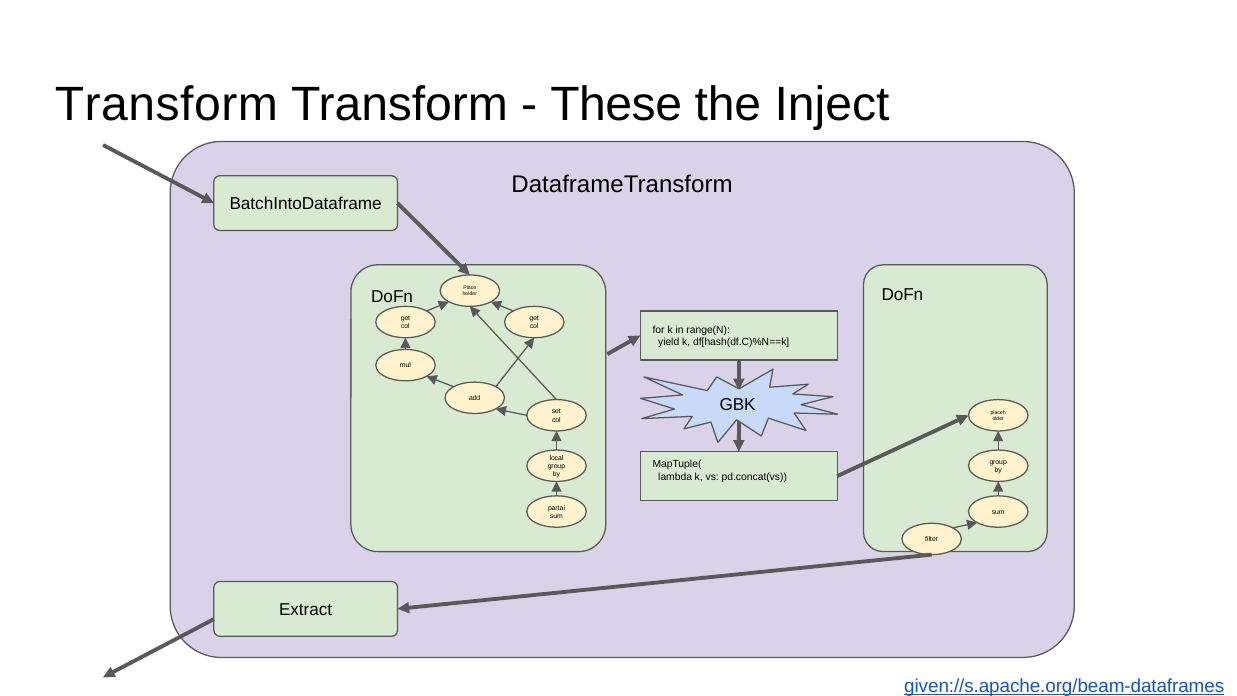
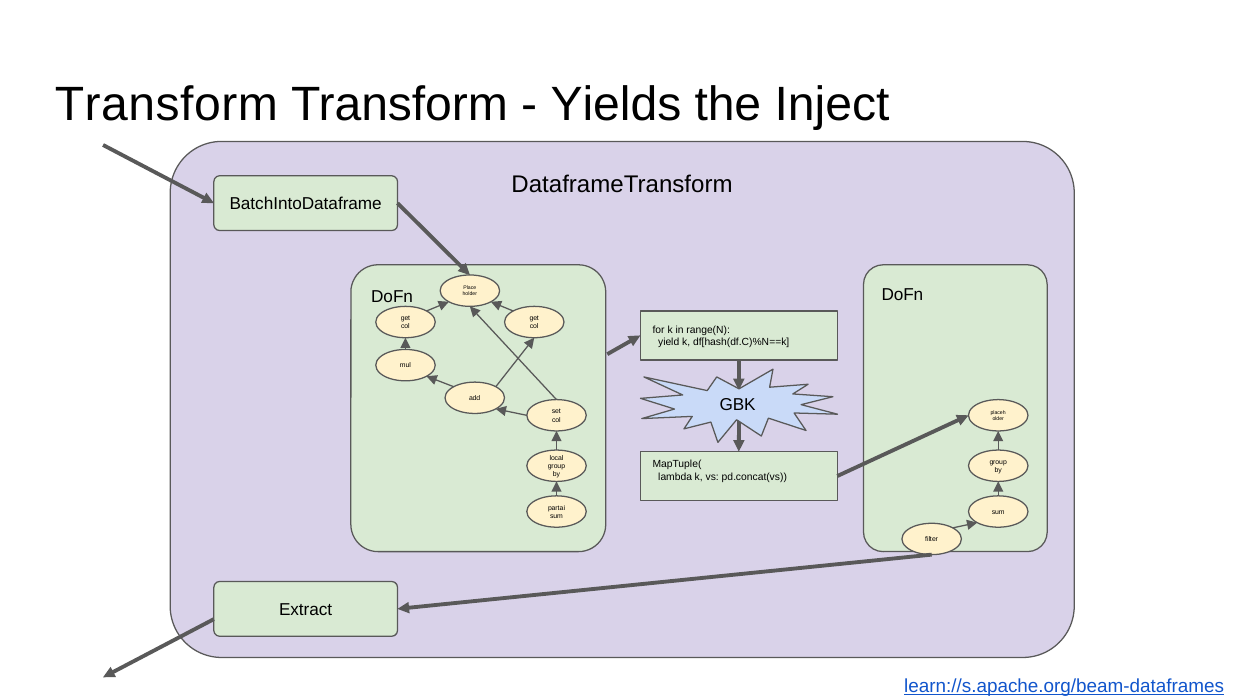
These: These -> Yields (616, 105)
given://s.apache.org/beam-dataframes: given://s.apache.org/beam-dataframes -> learn://s.apache.org/beam-dataframes (1064, 686)
